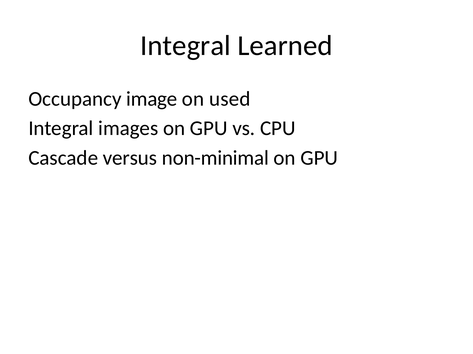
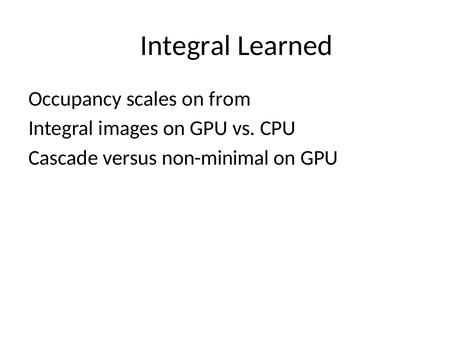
image: image -> scales (152, 99)
used: used -> from (230, 99)
